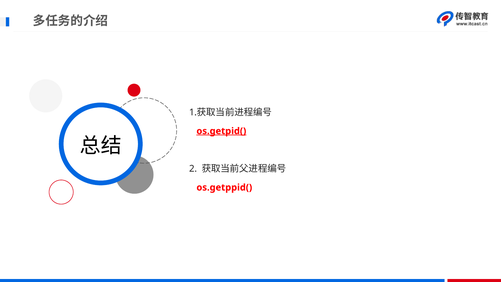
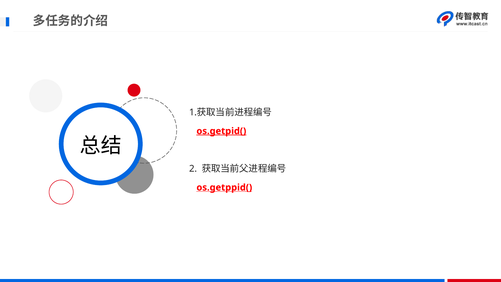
os.getppid( underline: none -> present (224, 187)
